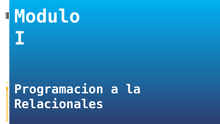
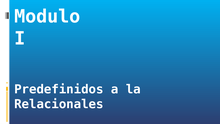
Programacion: Programacion -> Predefinidos (59, 89)
